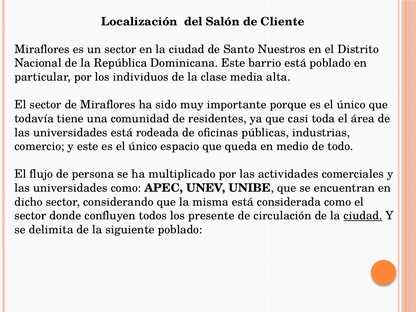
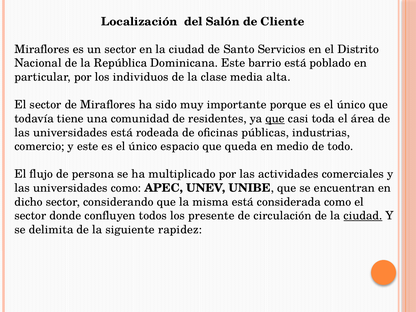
Nuestros: Nuestros -> Servicios (282, 49)
que underline: none -> present (275, 119)
siguiente poblado: poblado -> rapidez (180, 230)
